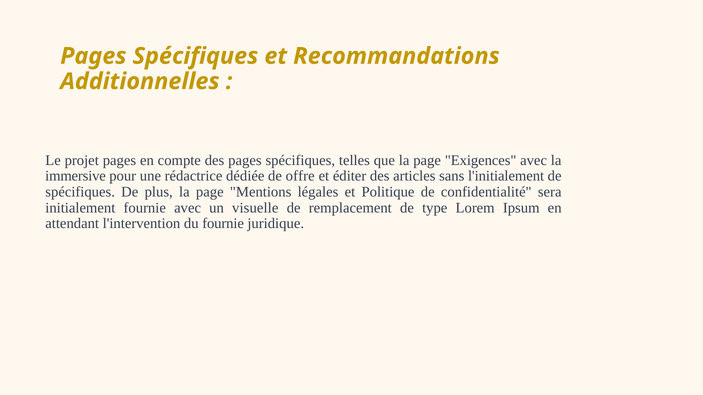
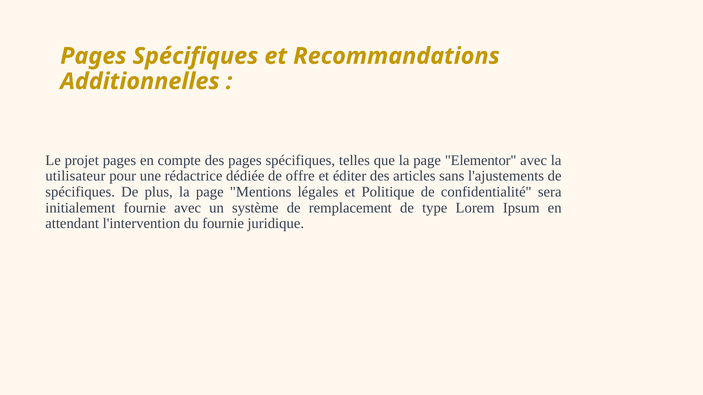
Exigences: Exigences -> Elementor (481, 160)
immersive: immersive -> utilisateur (75, 176)
l'initialement: l'initialement -> l'ajustements (506, 176)
visuelle: visuelle -> système (255, 208)
